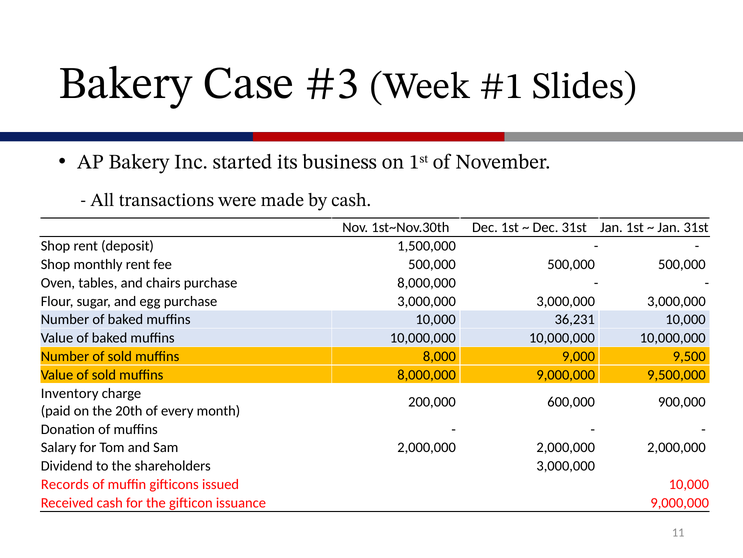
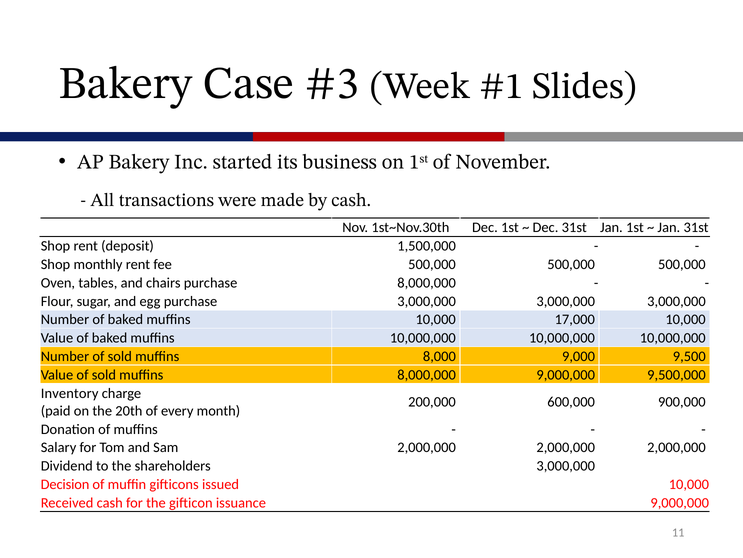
36,231: 36,231 -> 17,000 (575, 319)
Records: Records -> Decision (65, 484)
